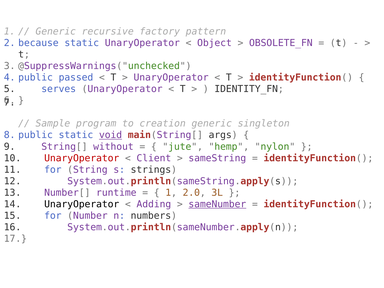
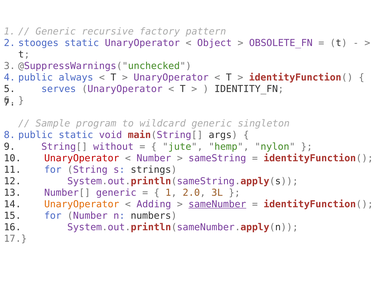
because: because -> stooges (38, 43)
passed: passed -> always (76, 77)
creation: creation -> wildcard (163, 124)
void underline: present -> none (111, 135)
Client: Client -> Number (154, 158)
Number[ runtime: runtime -> generic (116, 193)
UnaryOperator colour: black -> orange (82, 204)
